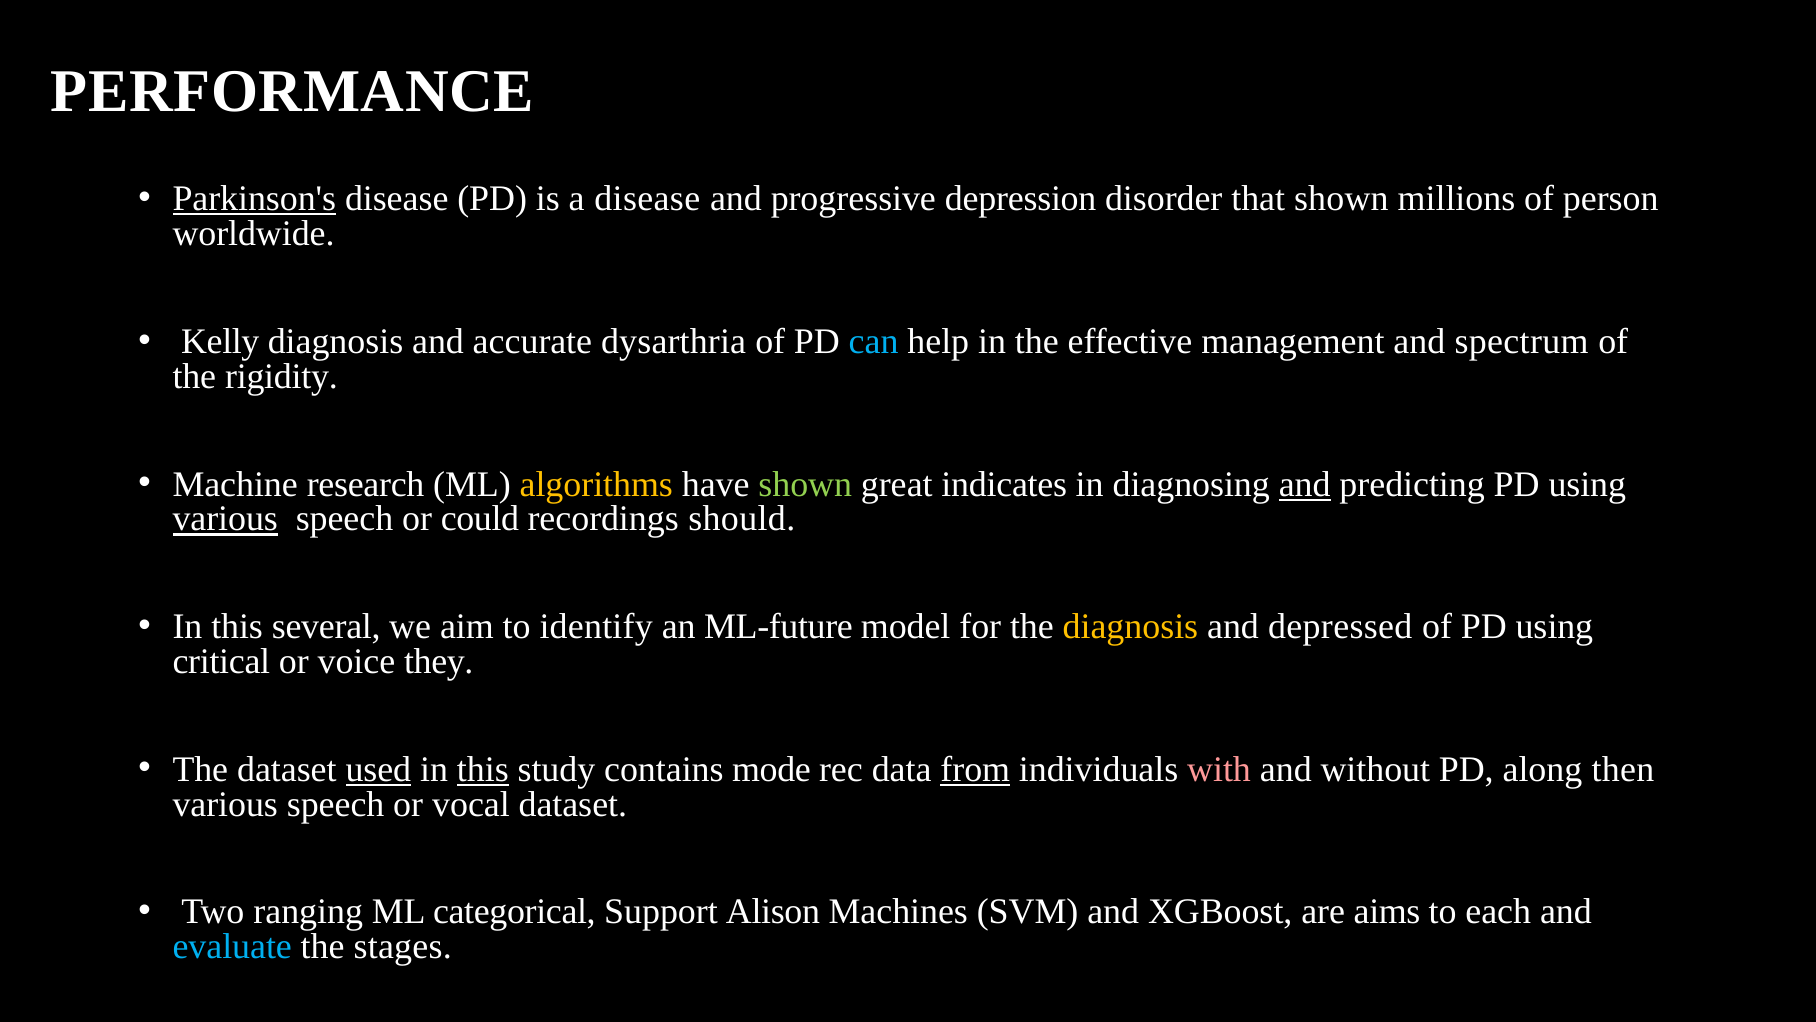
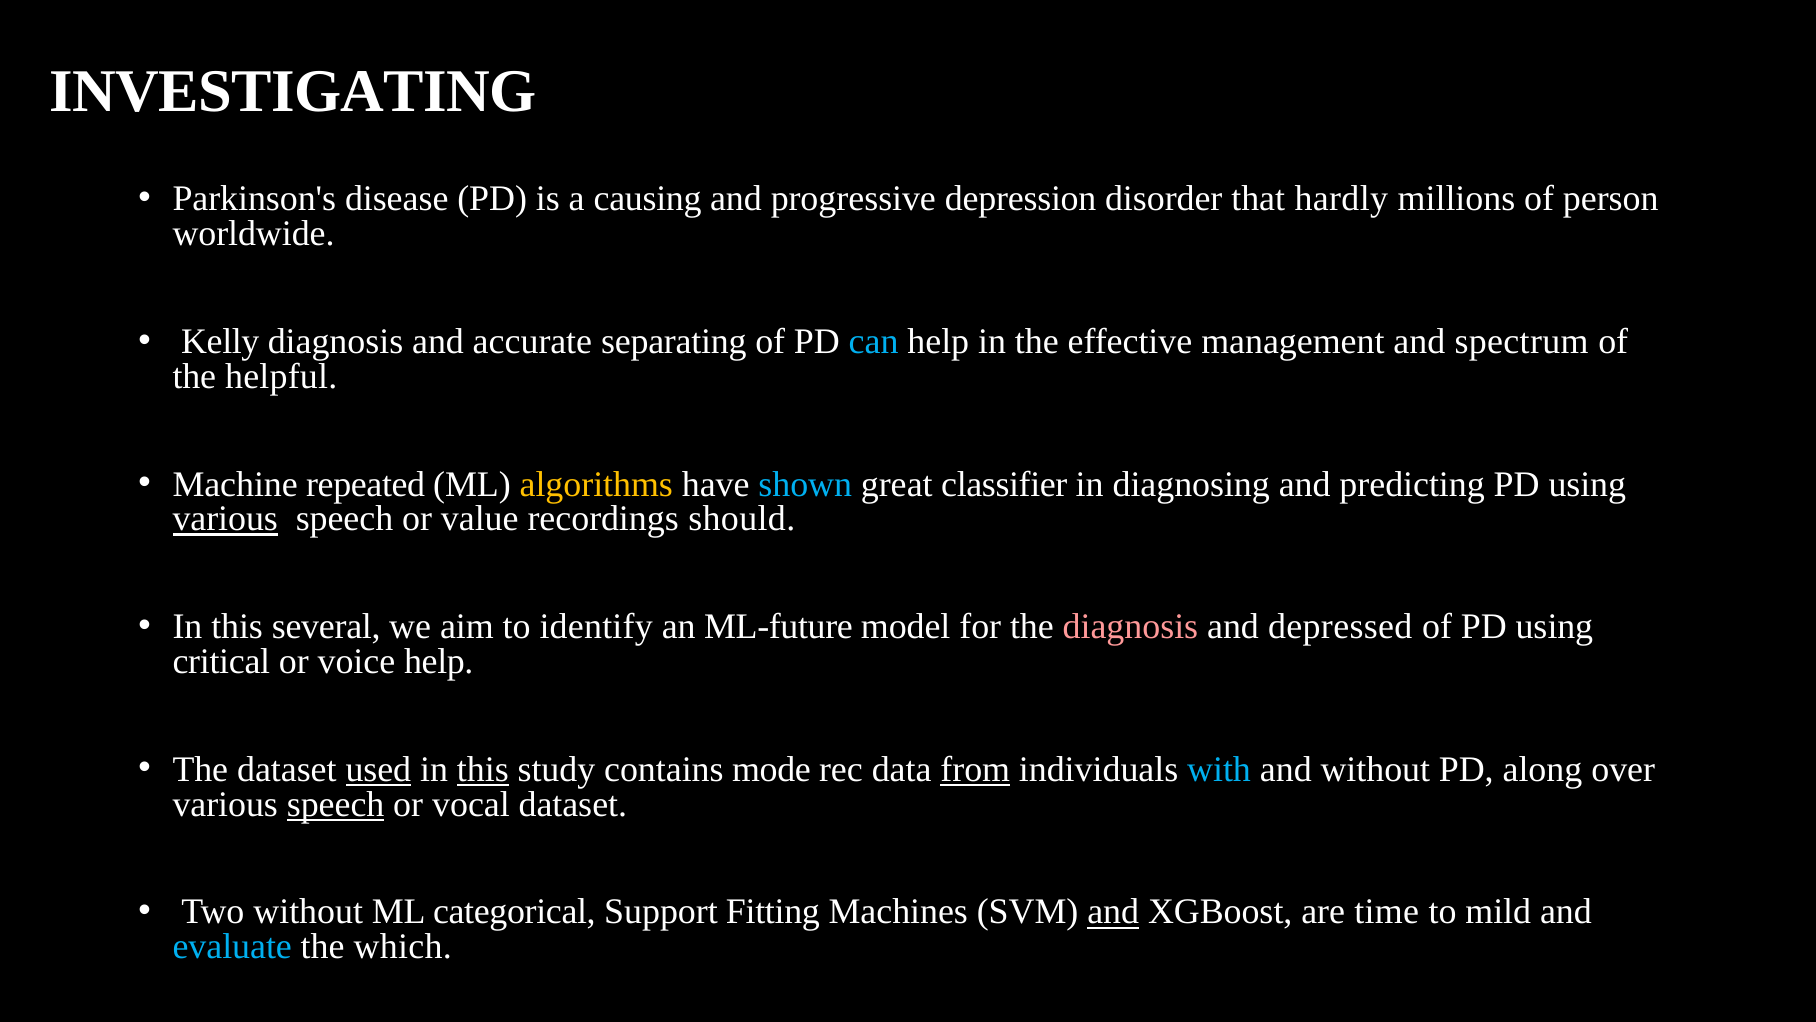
PERFORMANCE: PERFORMANCE -> INVESTIGATING (293, 91)
Parkinson's underline: present -> none (254, 199)
a disease: disease -> causing (648, 199)
that shown: shown -> hardly (1341, 199)
dysarthria: dysarthria -> separating (674, 341)
rigidity: rigidity -> helpful (281, 376)
research: research -> repeated (366, 484)
shown colour: light green -> light blue (805, 484)
indicates: indicates -> classifier (1004, 484)
and underline: present -> none (1305, 484)
could: could -> value (480, 519)
diagnosis colour: yellow -> pink (1130, 627)
voice they: they -> help (439, 661)
with colour: pink -> light blue (1219, 769)
then: then -> over (1623, 769)
speech underline: none -> present (336, 804)
Two ranging: ranging -> without (308, 912)
Alison: Alison -> Fitting (773, 912)
and underline: none -> present (1113, 912)
aims: aims -> time (1387, 912)
each: each -> mild (1498, 912)
stages: stages -> which (403, 947)
